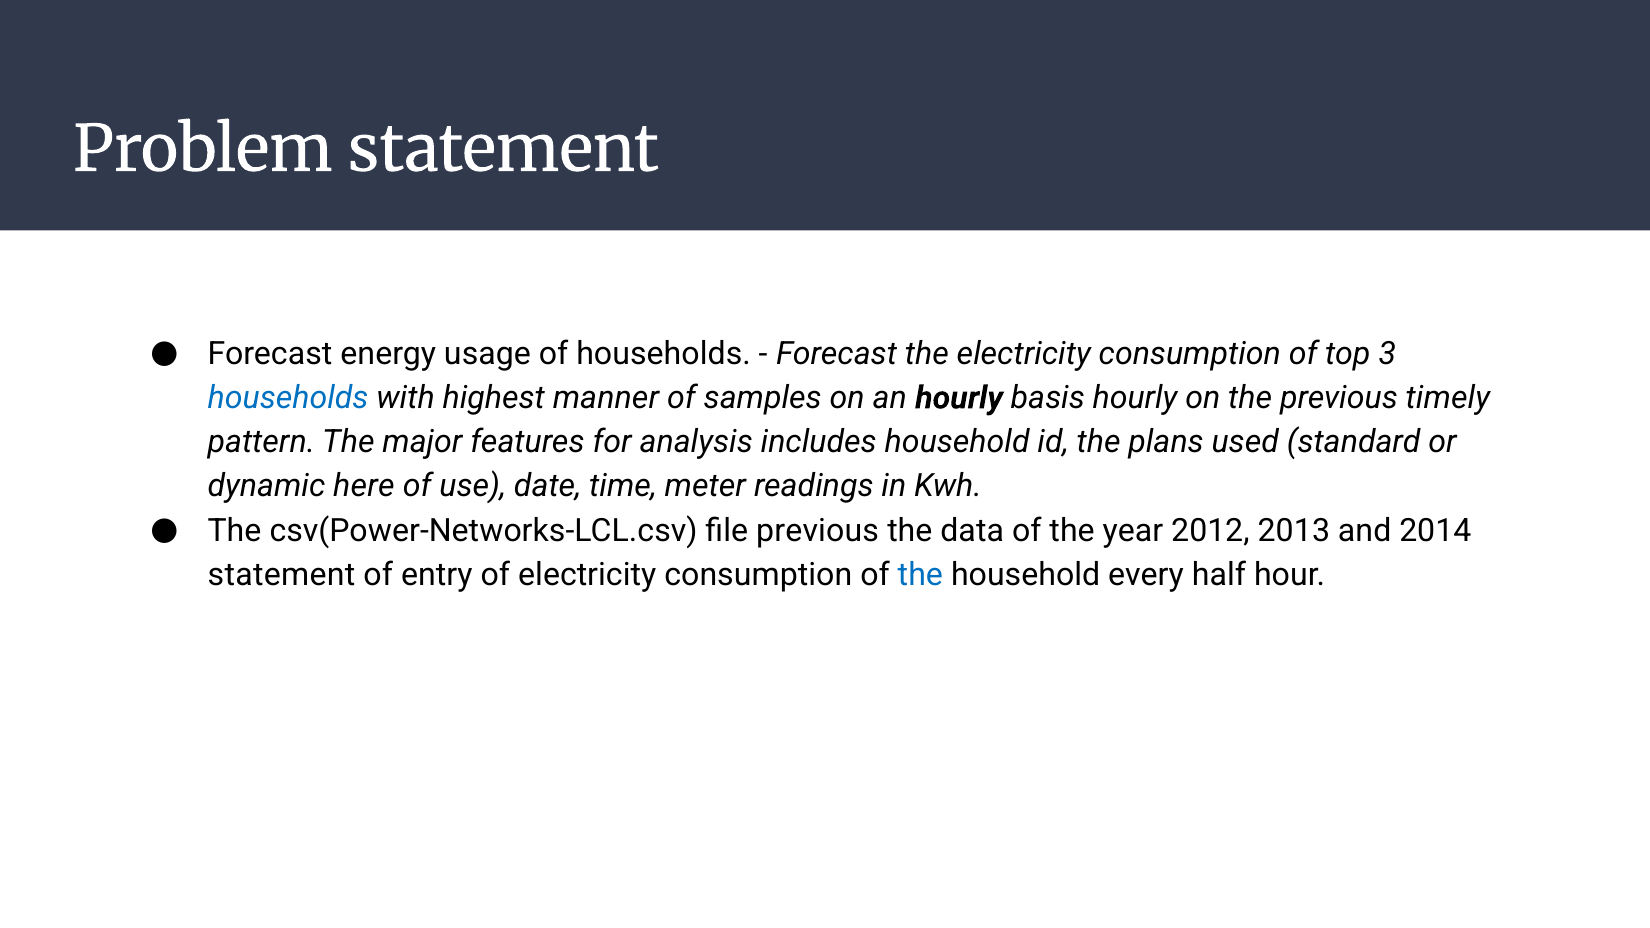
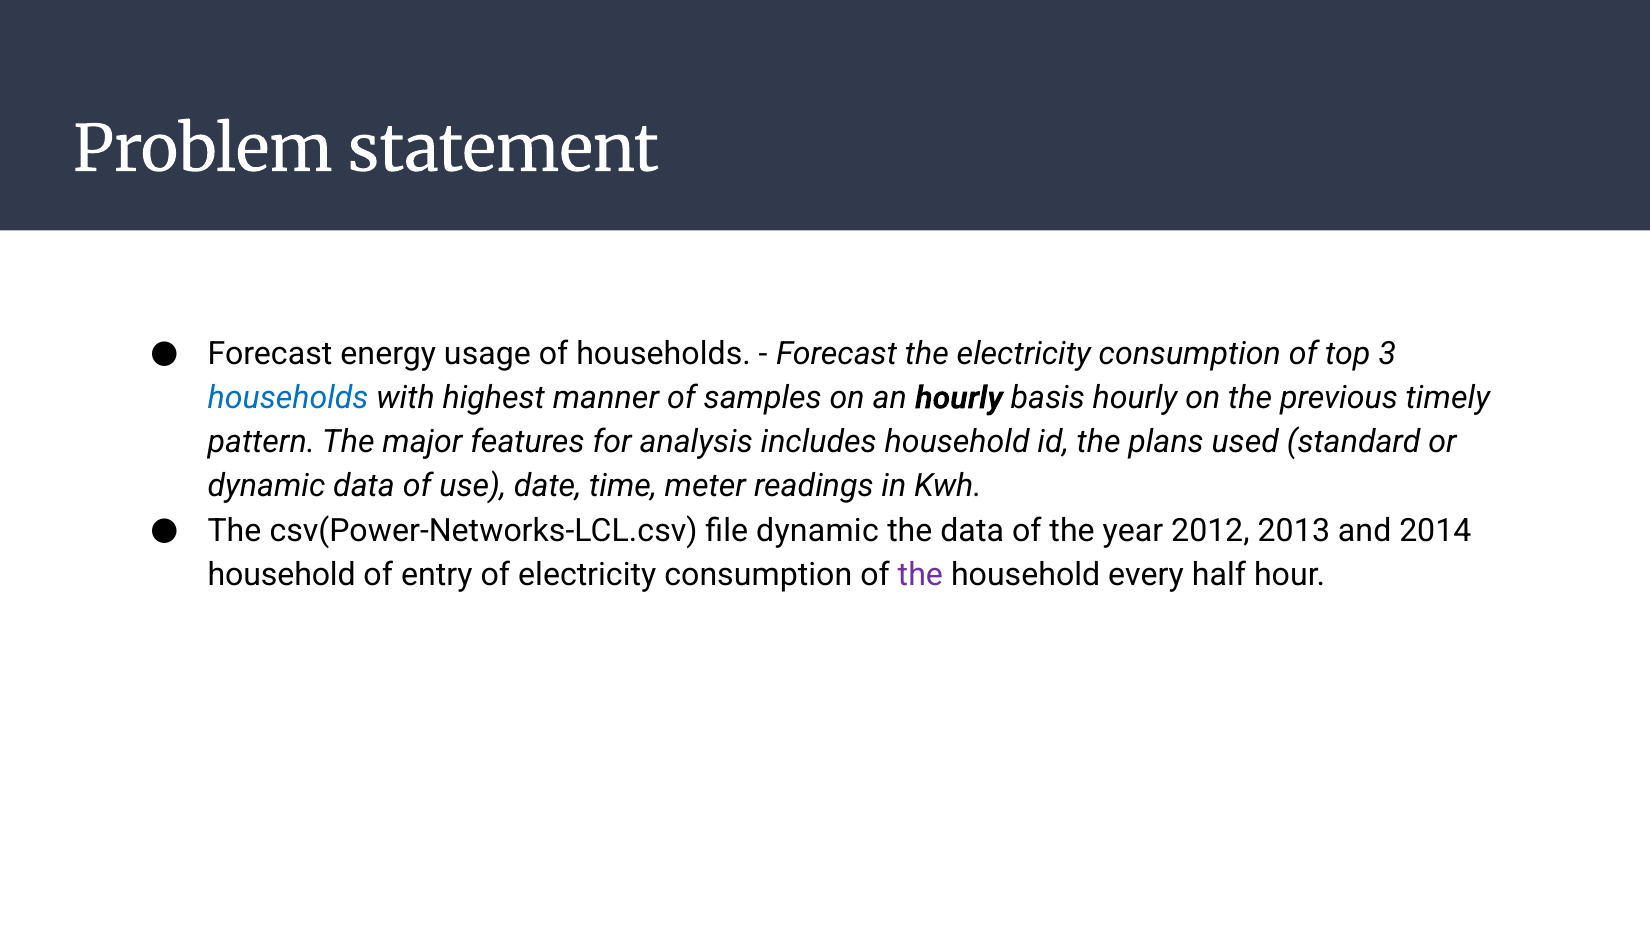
dynamic here: here -> data (364, 486)
file previous: previous -> dynamic (818, 531)
statement: statement -> household (282, 575)
the colour: blue -> purple (920, 575)
